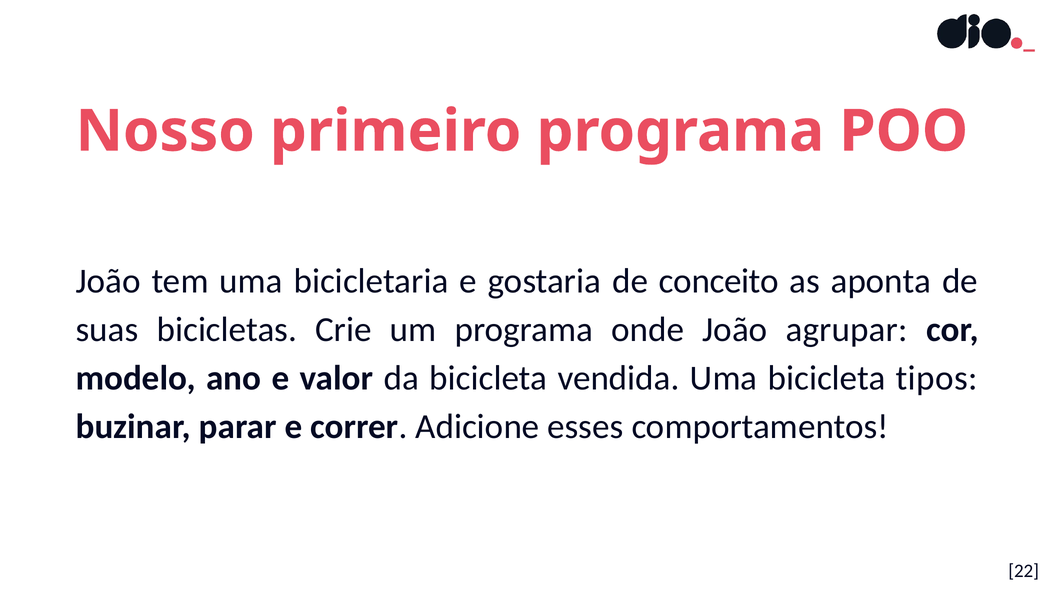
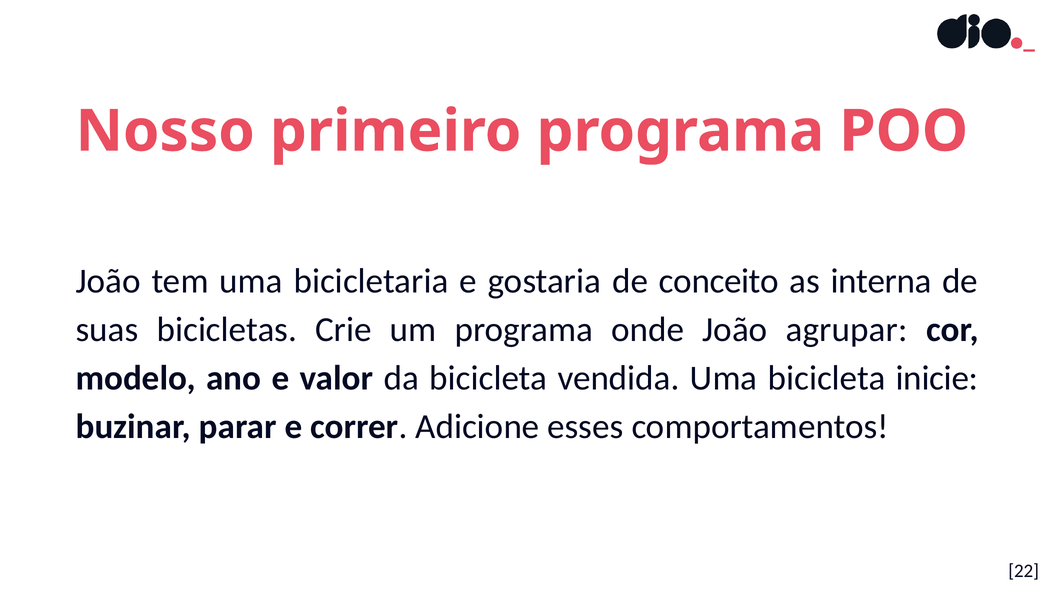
aponta: aponta -> interna (881, 281)
tipos: tipos -> inicie (937, 378)
